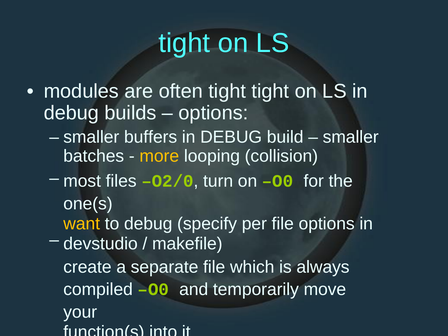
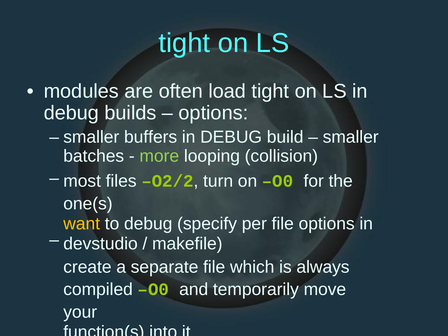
often tight: tight -> load (227, 91)
more colour: yellow -> light green (159, 156)
O2/0: O2/0 -> O2/2 (167, 181)
